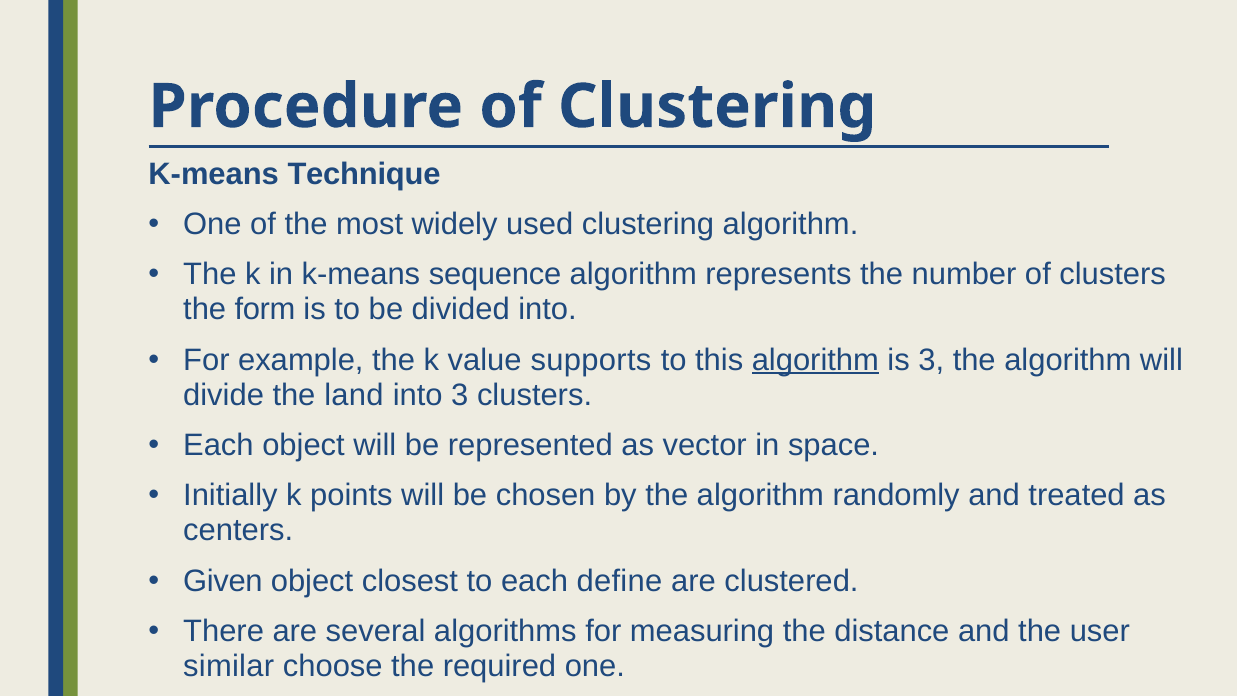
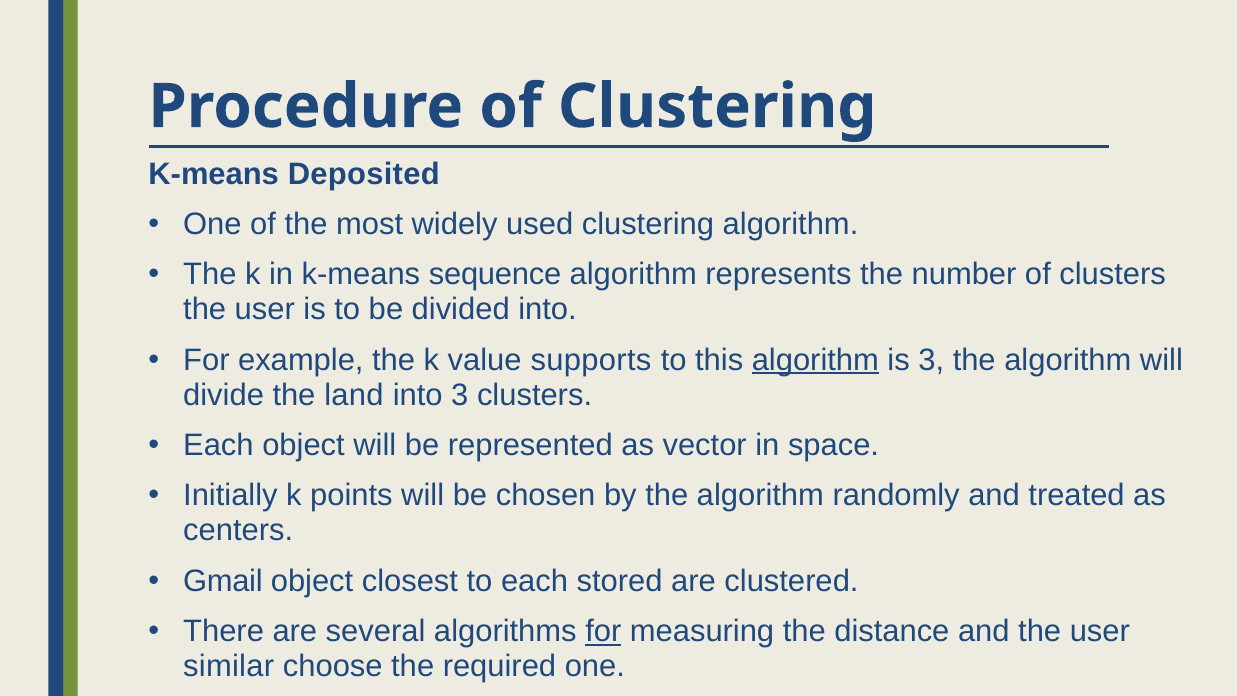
Technique: Technique -> Deposited (364, 174)
form: form -> user (265, 309)
Given: Given -> Gmail (223, 581)
define: define -> stored (620, 581)
for underline: none -> present (603, 631)
